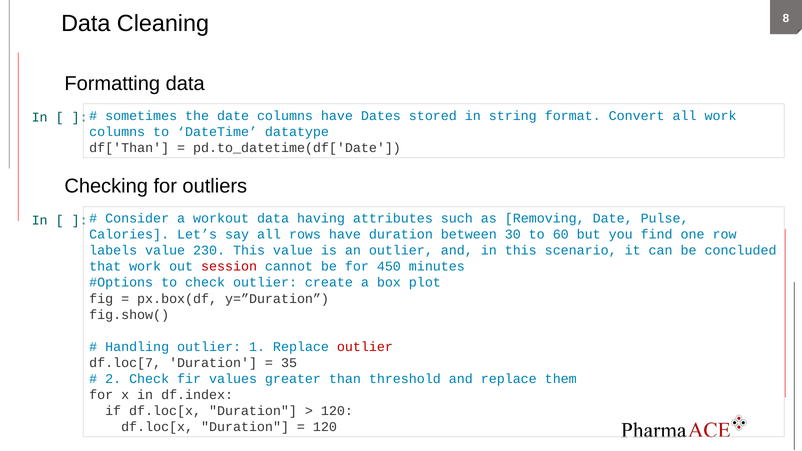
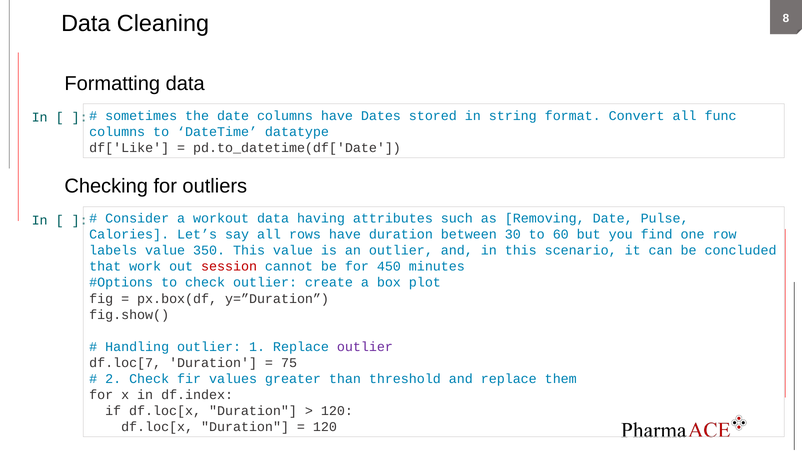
all work: work -> func (721, 116)
df['Than: df['Than -> df['Like (129, 148)
230: 230 -> 350 (209, 251)
outlier colour: red -> purple (365, 347)
35: 35 -> 75 (289, 363)
